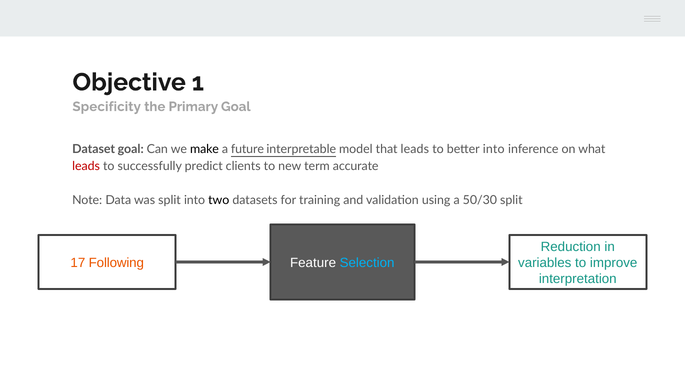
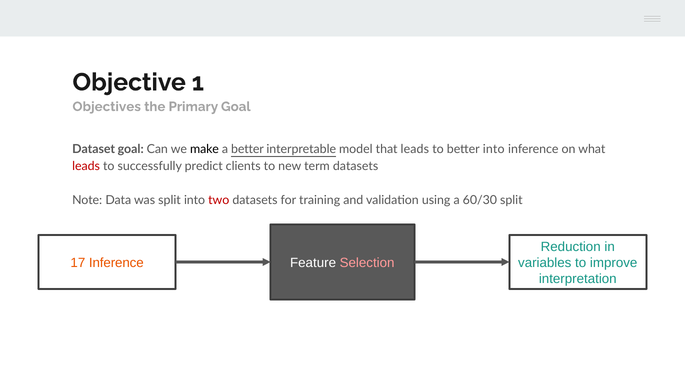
Specificity: Specificity -> Objectives (107, 107)
a future: future -> better (247, 149)
term accurate: accurate -> datasets (356, 166)
two colour: black -> red (219, 200)
50/30: 50/30 -> 60/30 (480, 200)
17 Following: Following -> Inference (116, 263)
Selection colour: light blue -> pink (367, 263)
